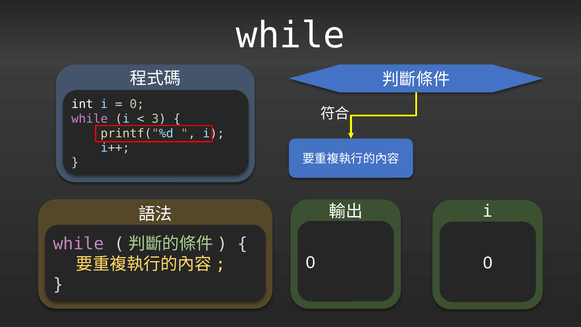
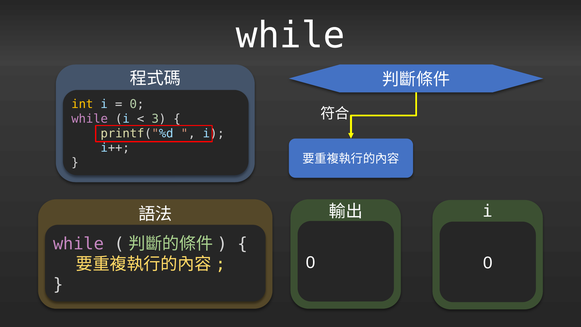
int colour: white -> yellow (82, 104)
